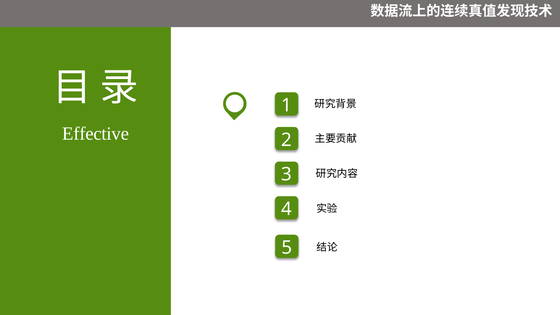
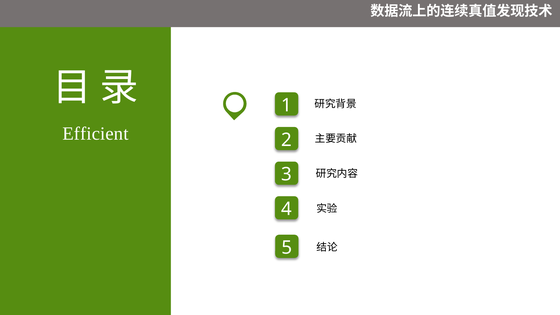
Effective: Effective -> Efficient (95, 134)
